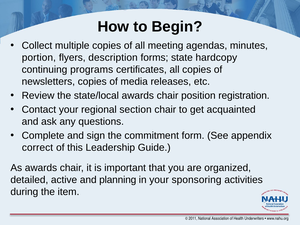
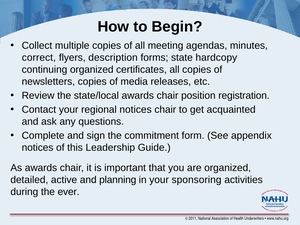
portion: portion -> correct (39, 58)
continuing programs: programs -> organized (92, 70)
regional section: section -> notices (136, 110)
correct: correct -> notices (38, 148)
item: item -> ever (69, 192)
